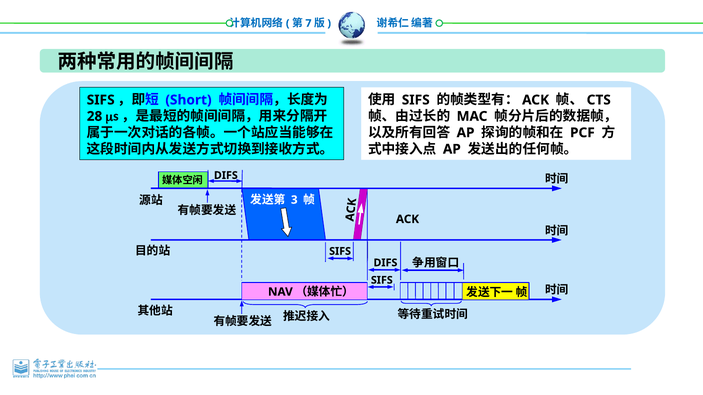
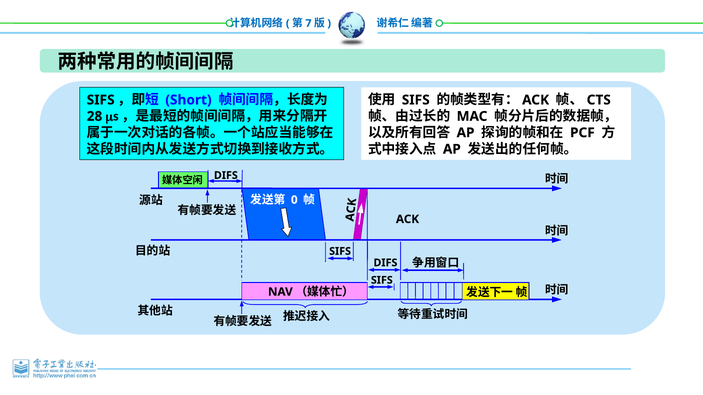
3: 3 -> 0 (294, 200)
